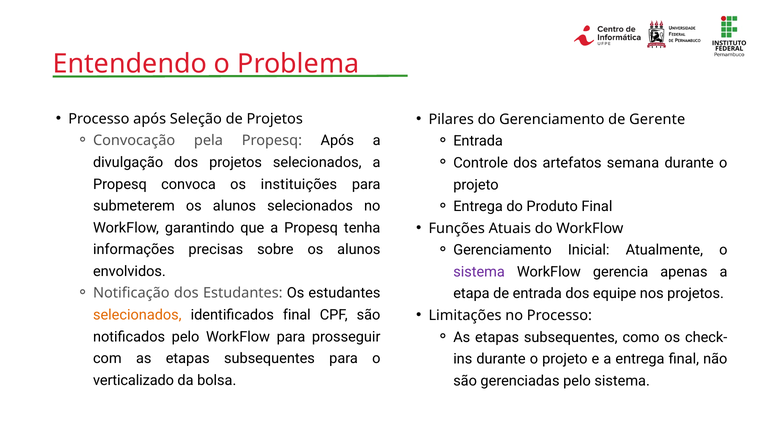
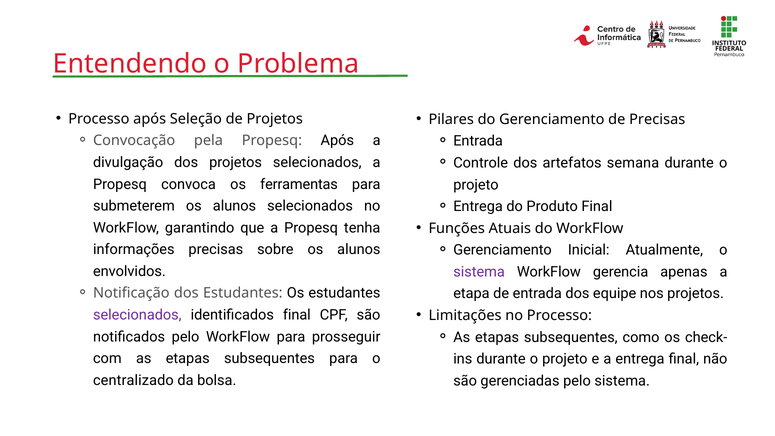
de Gerente: Gerente -> Precisas (657, 119)
instituições: instituições -> ferramentas (299, 184)
selecionados colour: orange -> purple (137, 315)
verticalizado: verticalizado -> centralizado (133, 380)
